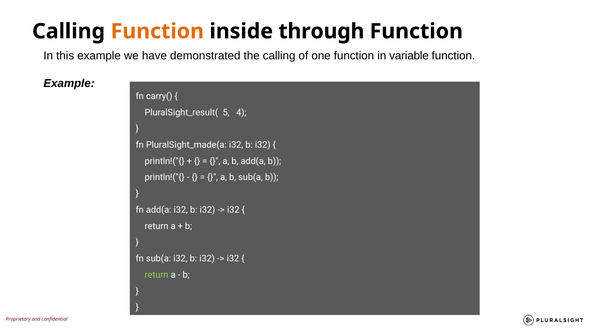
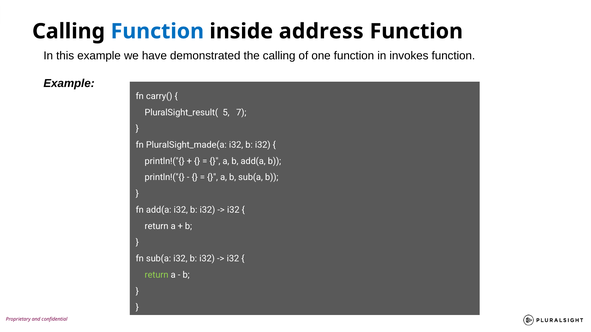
Function colour: orange -> blue (157, 31)
through: through -> address (321, 31)
variable: variable -> invokes (409, 56)
4: 4 -> 7 (241, 113)
